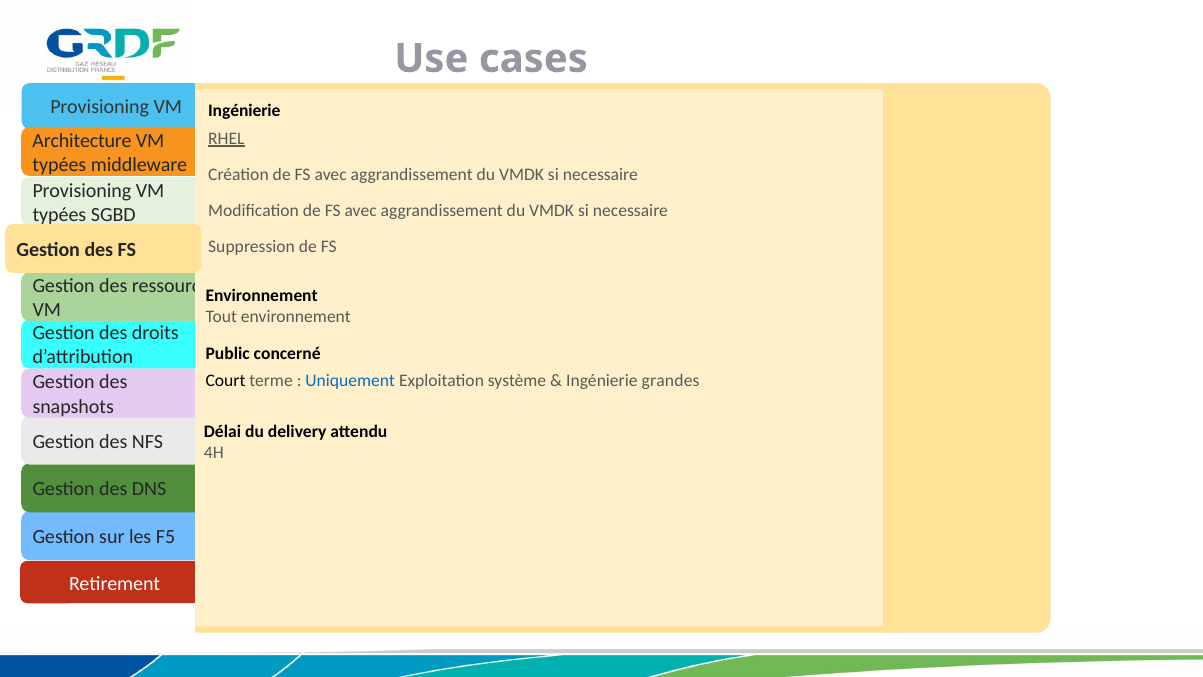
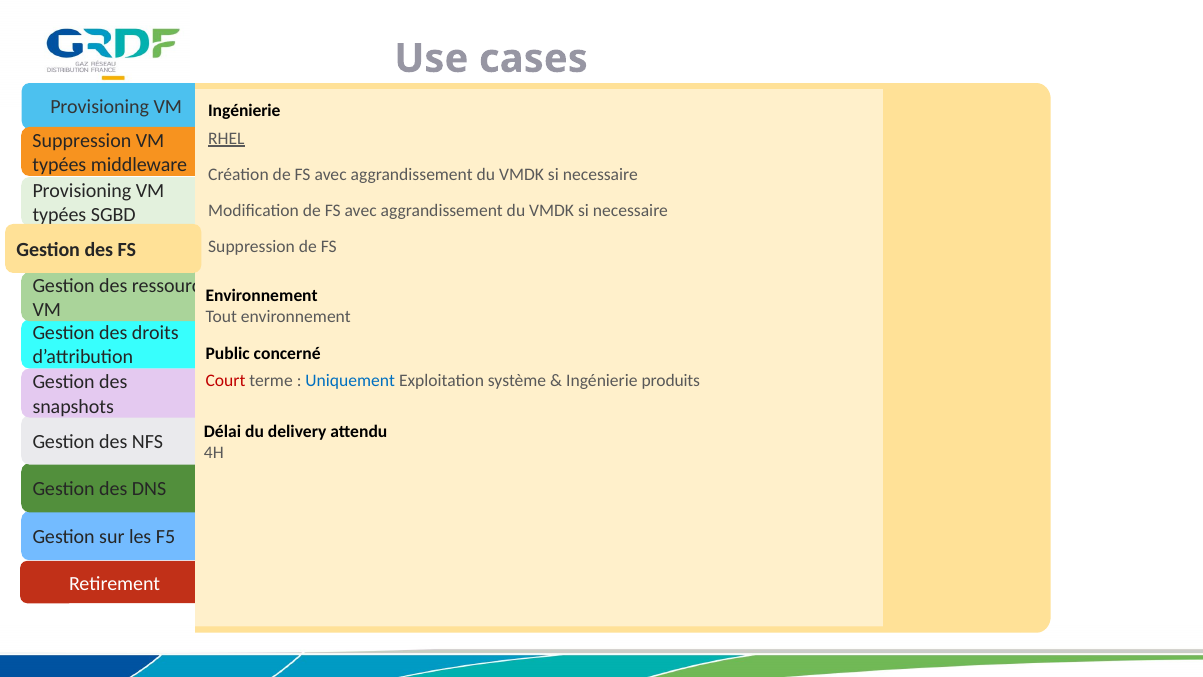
Architecture: Architecture -> Suppression (82, 141)
Court colour: black -> red (226, 381)
grandes: grandes -> produits (671, 381)
